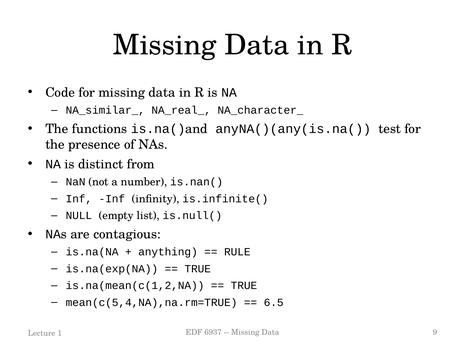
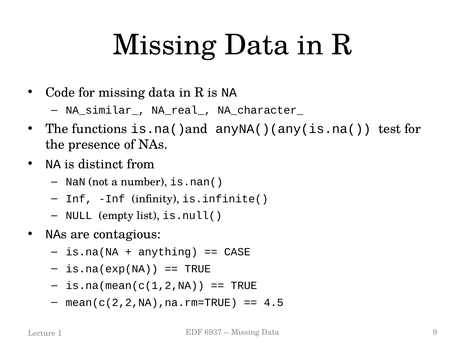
RULE: RULE -> CASE (237, 252)
mean(c(5,4,NA),na.rm=TRUE: mean(c(5,4,NA),na.rm=TRUE -> mean(c(2,2,NA),na.rm=TRUE (152, 302)
6.5: 6.5 -> 4.5 (274, 302)
